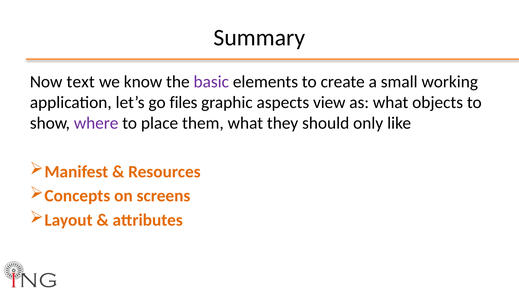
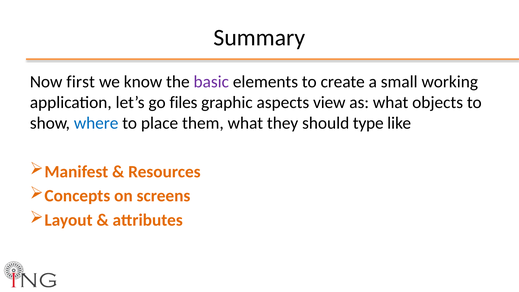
text: text -> first (81, 82)
where colour: purple -> blue (96, 123)
only: only -> type (368, 123)
